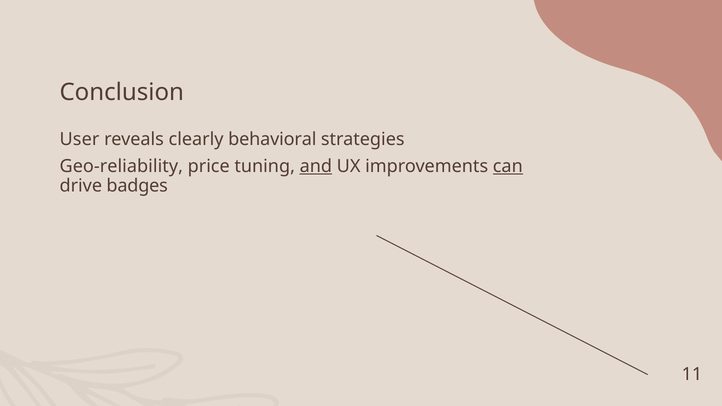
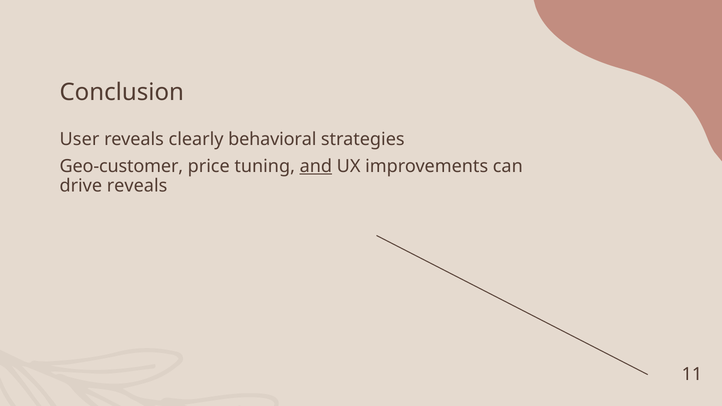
Geo-reliability: Geo-reliability -> Geo-customer (121, 166)
can underline: present -> none (508, 166)
drive badges: badges -> reveals (137, 186)
